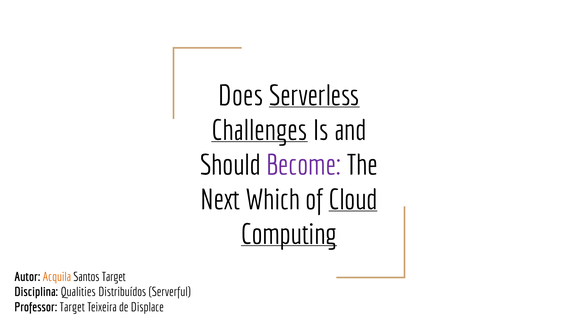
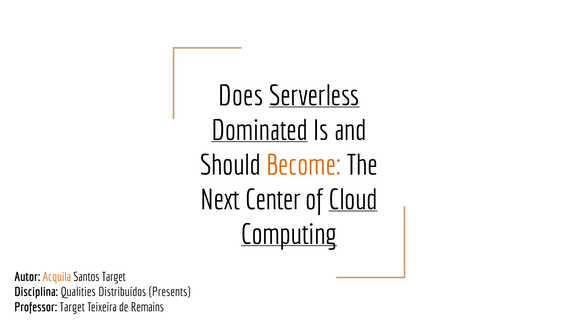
Challenges: Challenges -> Dominated (260, 131)
Become colour: purple -> orange (304, 165)
Which: Which -> Center (273, 200)
Serverful: Serverful -> Presents (170, 292)
Displace: Displace -> Remains (147, 307)
